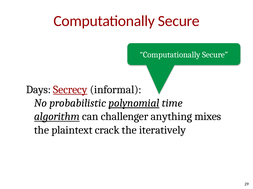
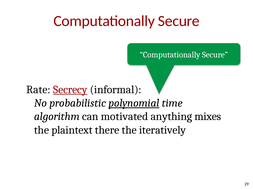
Days: Days -> Rate (38, 90)
algorithm underline: present -> none (57, 117)
challenger: challenger -> motivated (125, 117)
crack: crack -> there (107, 130)
